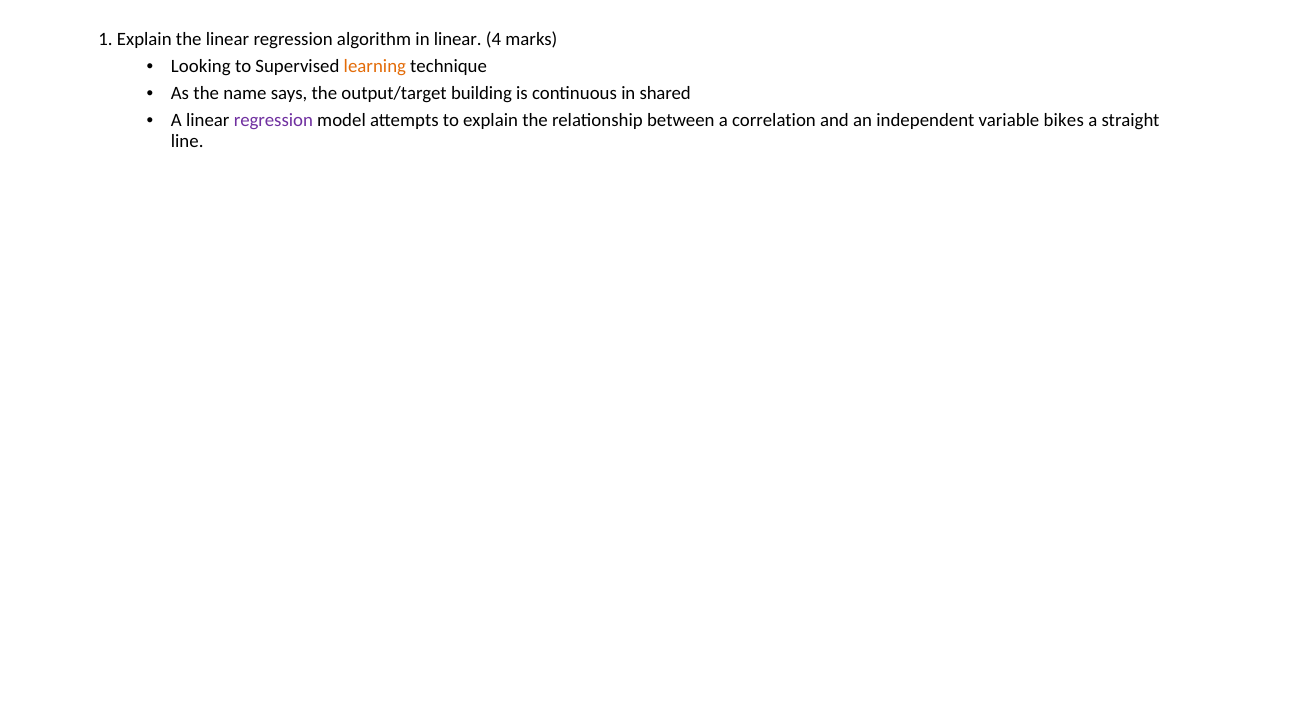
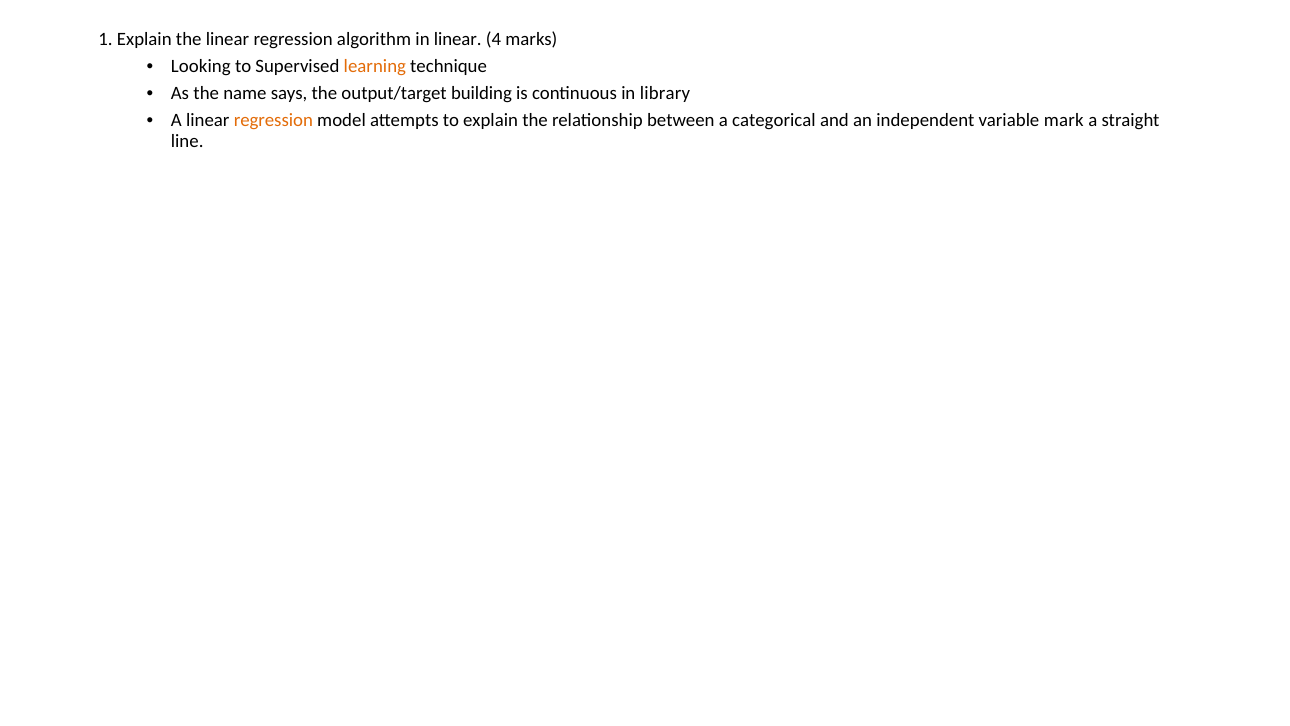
shared: shared -> library (665, 94)
regression colour: purple -> orange (273, 121)
correlation: correlation -> categorical (774, 121)
bikes: bikes -> mark (1064, 121)
